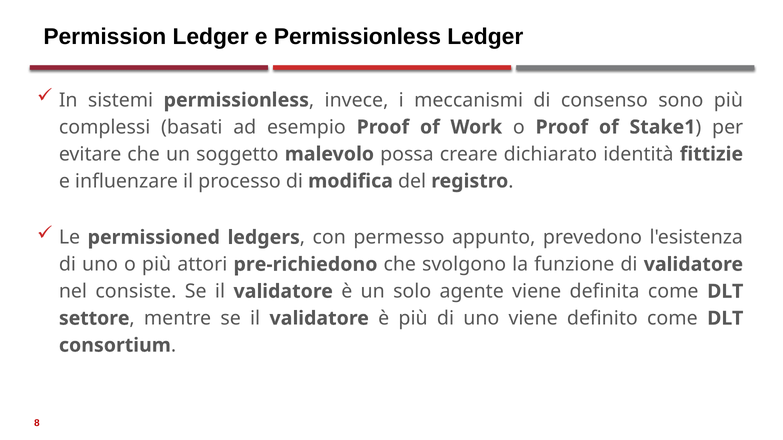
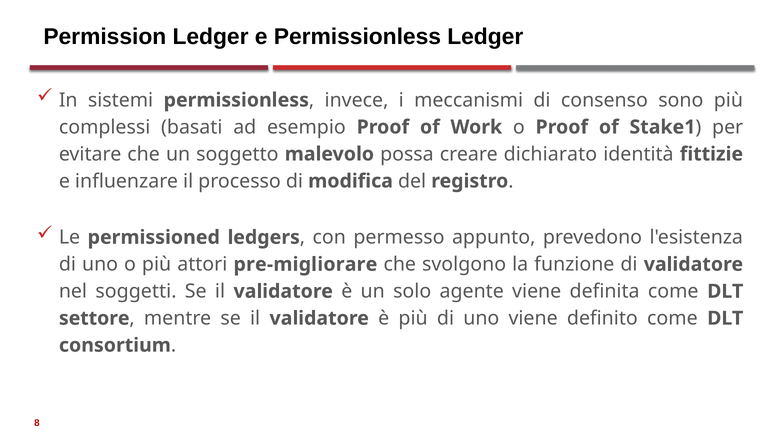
pre-richiedono: pre-richiedono -> pre-migliorare (305, 265)
consiste: consiste -> soggetti (136, 292)
